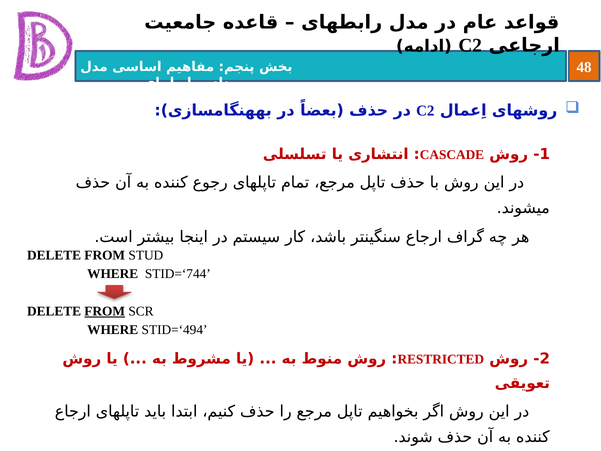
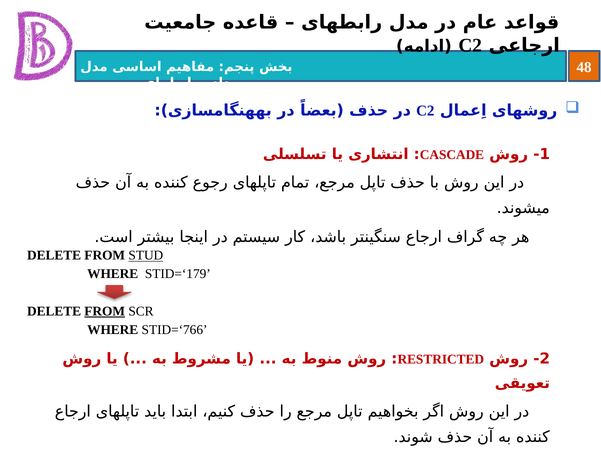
STUD underline: none -> present (146, 255)
STID=‘744: STID=‘744 -> STID=‘179 (178, 274)
STID=‘494: STID=‘494 -> STID=‘766 (175, 329)
